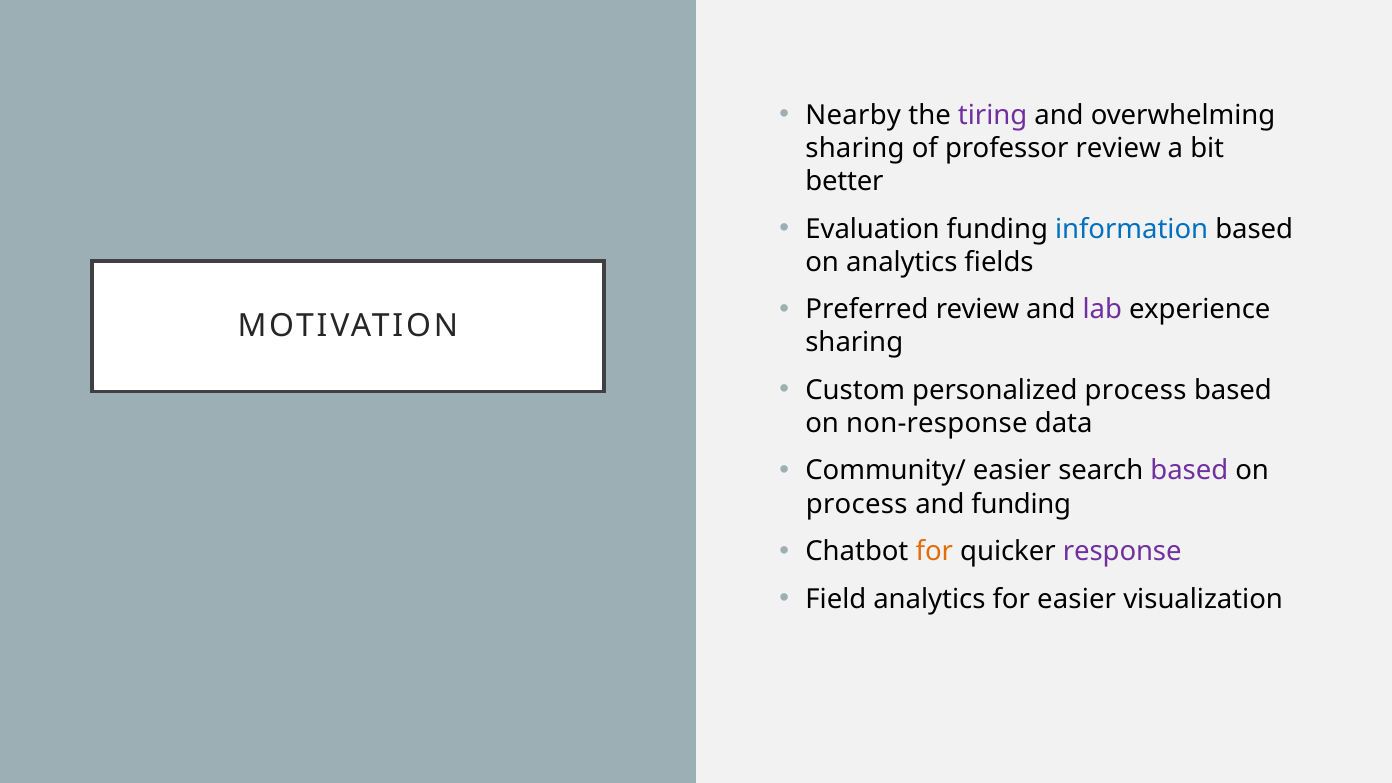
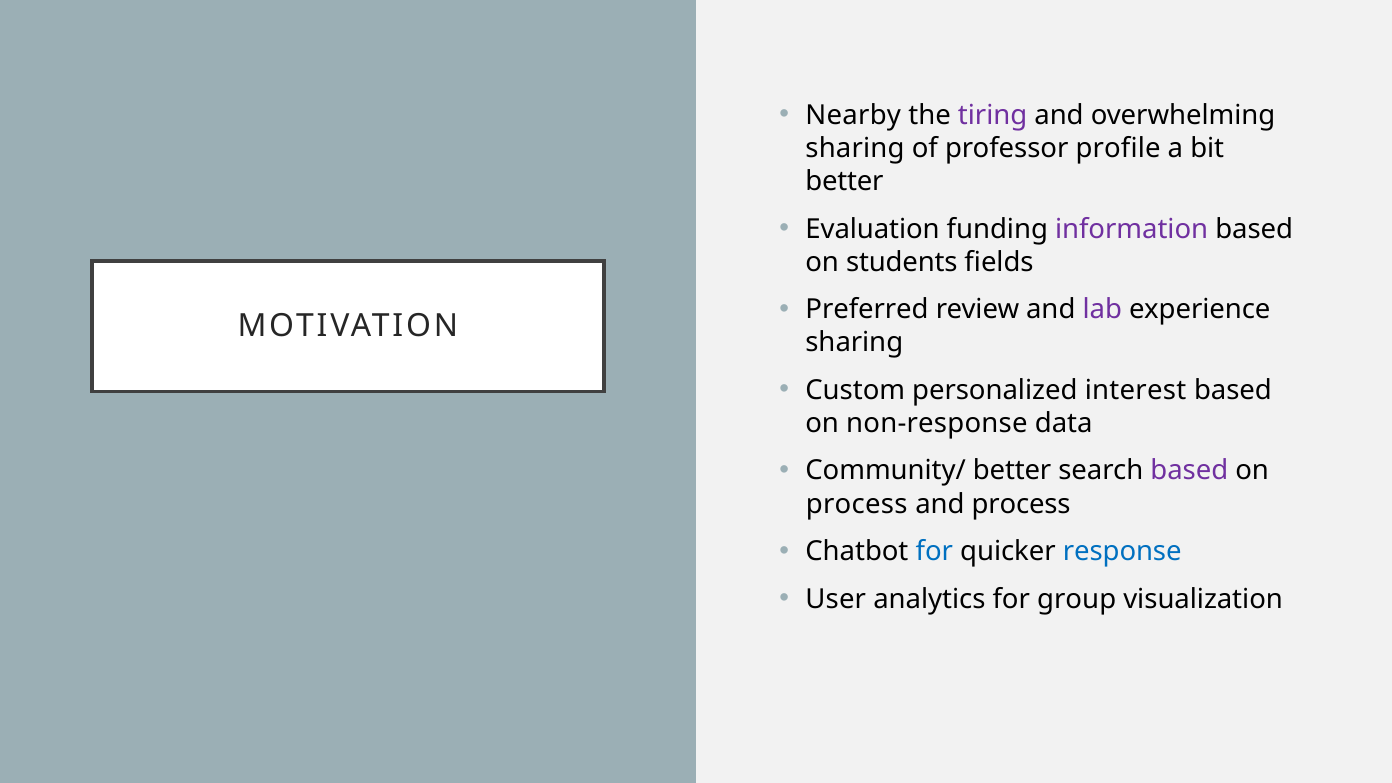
professor review: review -> profile (1118, 148)
information colour: blue -> purple (1132, 229)
on analytics: analytics -> students (902, 262)
personalized process: process -> interest (1136, 390)
Community/ easier: easier -> better (1012, 471)
and funding: funding -> process (1021, 504)
for colour: orange -> blue (934, 552)
response colour: purple -> blue (1122, 552)
Field: Field -> User (836, 599)
for easier: easier -> group (1077, 599)
